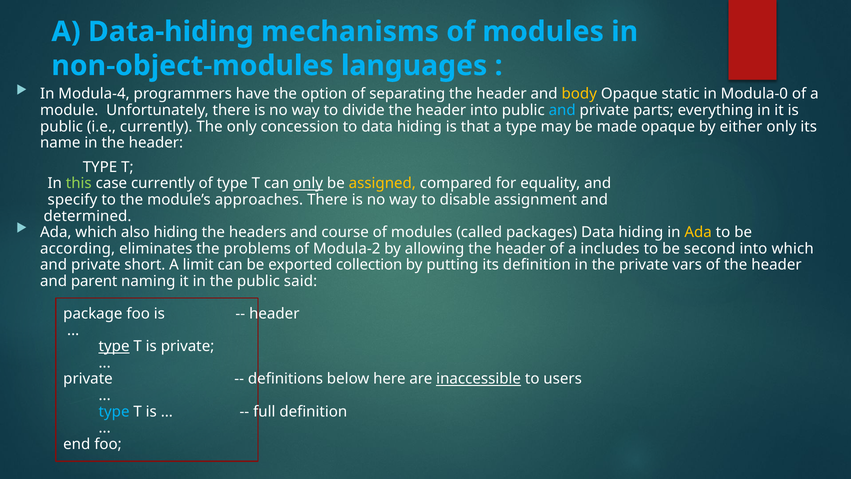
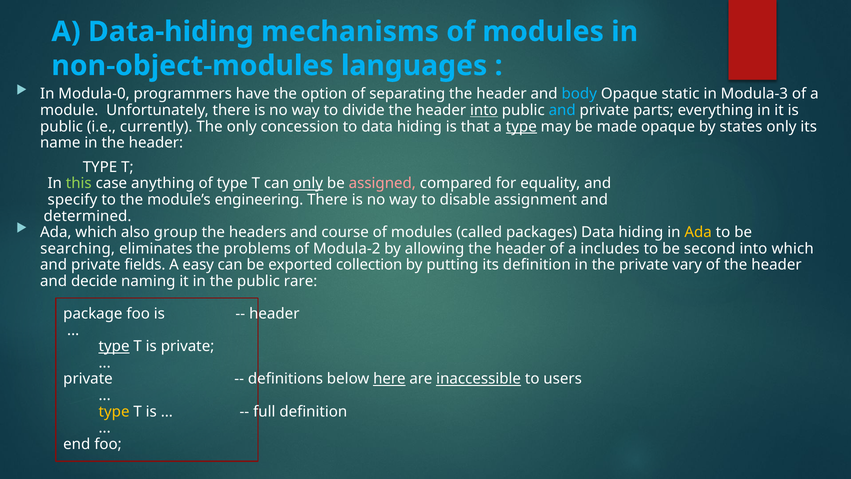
Modula-4: Modula-4 -> Modula-0 (94, 94)
body colour: yellow -> light blue (579, 94)
Modula-0: Modula-0 -> Modula-3 (754, 94)
into underline: none -> present (484, 110)
type underline: none -> present (521, 127)
either: either -> states (741, 127)
case currently: currently -> anything (163, 183)
assigned colour: yellow -> pink (382, 183)
approaches: approaches -> engineering (259, 200)
also hiding: hiding -> group (176, 232)
according: according -> searching (78, 248)
short: short -> fields (145, 265)
limit: limit -> easy (198, 265)
vars: vars -> vary (687, 265)
parent: parent -> decide (94, 281)
said: said -> rare (301, 281)
here underline: none -> present (389, 379)
type colour: light blue -> yellow (114, 411)
